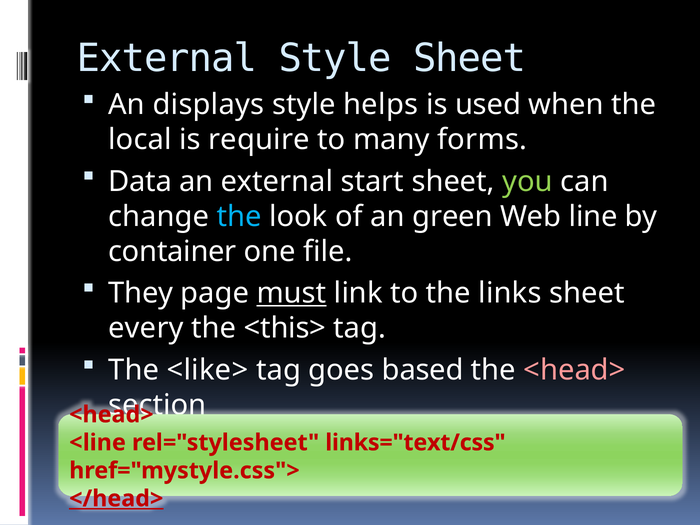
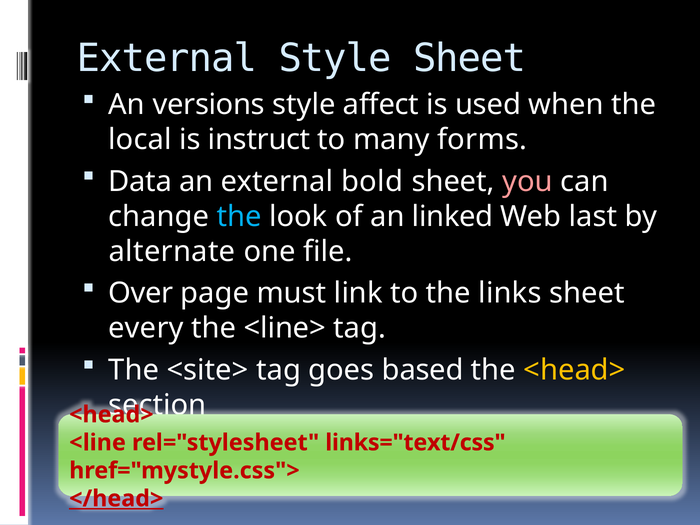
displays: displays -> versions (209, 105)
helps: helps -> affect (381, 105)
require: require -> instruct (259, 140)
start: start -> bold (372, 181)
you colour: light green -> pink (528, 181)
green: green -> linked (453, 216)
line: line -> last (593, 216)
container: container -> alternate (172, 251)
They: They -> Over (141, 293)
must underline: present -> none (292, 293)
<this>: <this> -> <line> (285, 328)
<like>: <like> -> <site> (208, 370)
<head> colour: pink -> yellow (574, 370)
